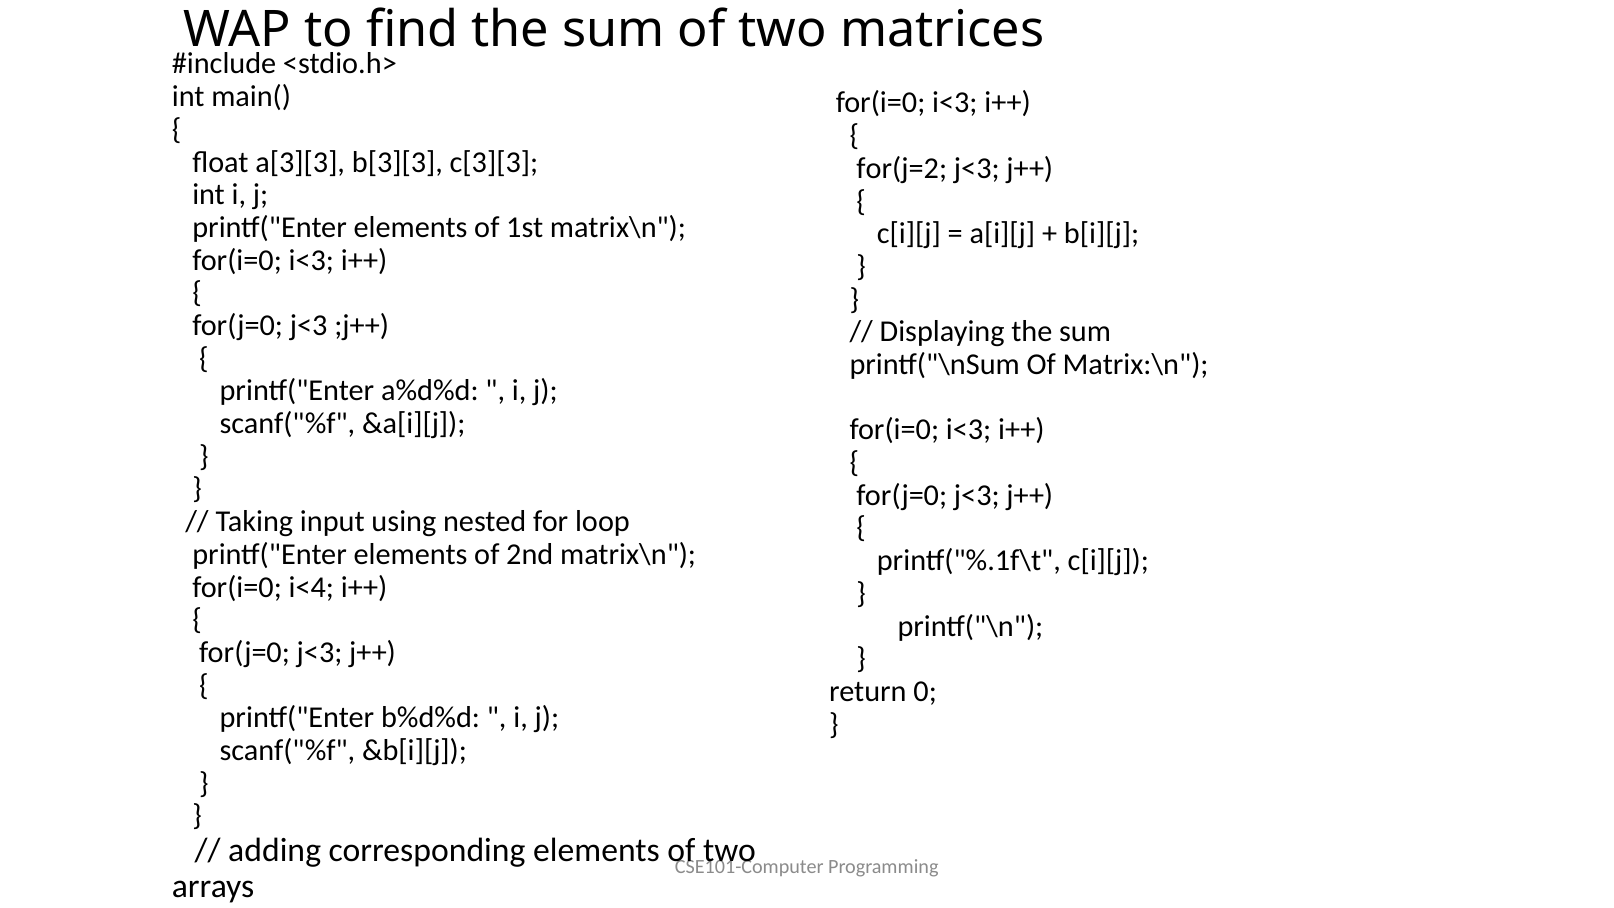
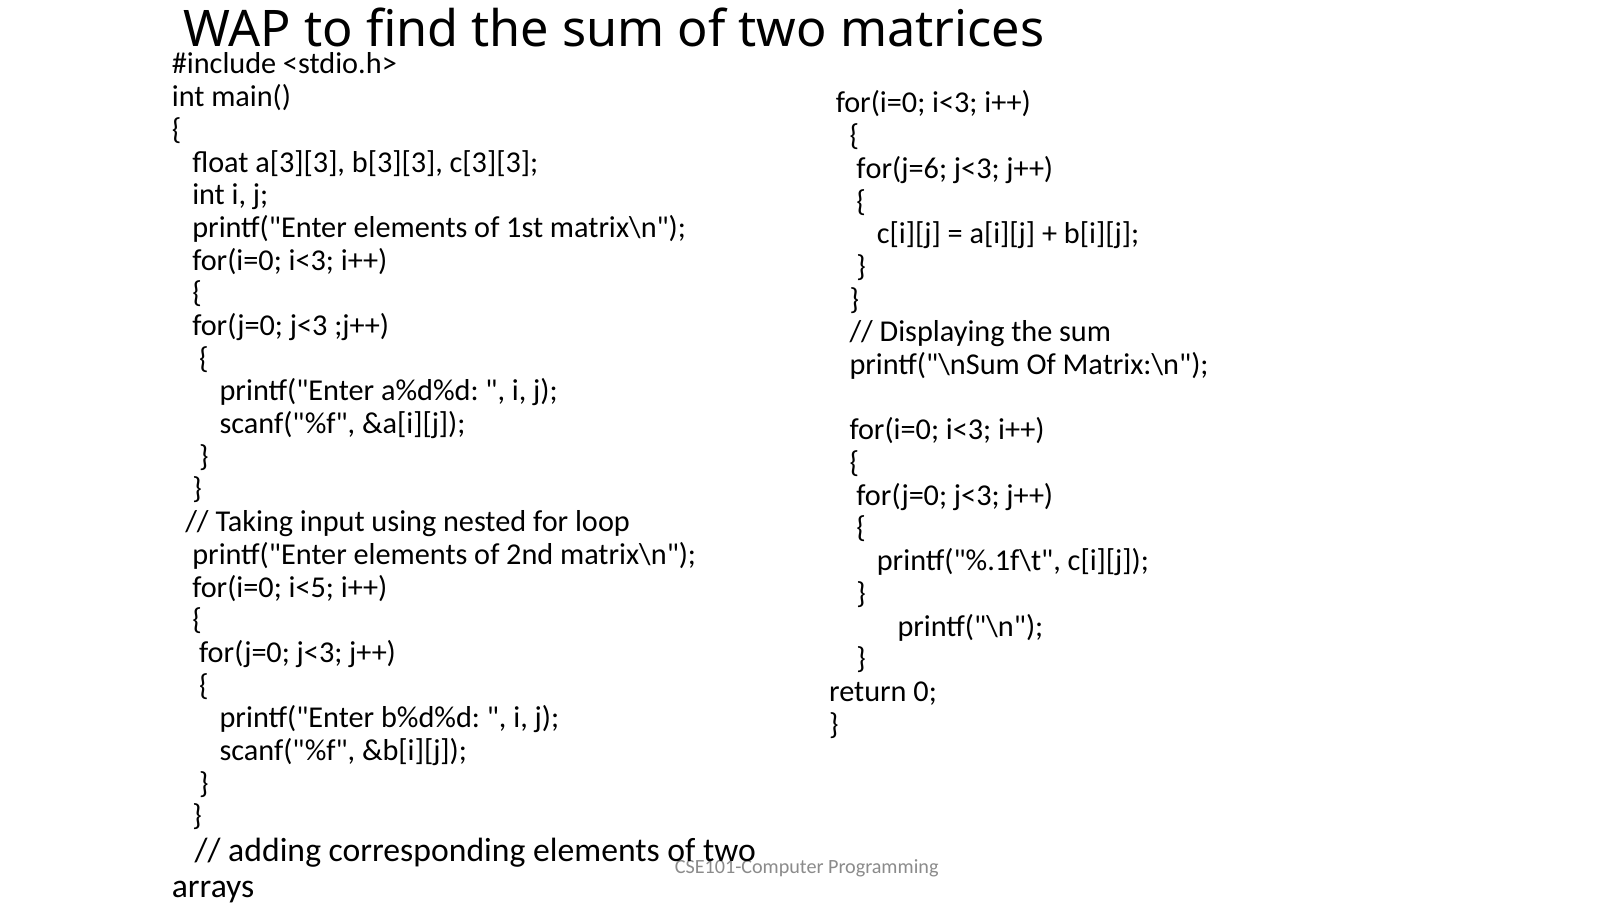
for(j=2: for(j=2 -> for(j=6 (902, 168)
i<4: i<4 -> i<5 (311, 587)
